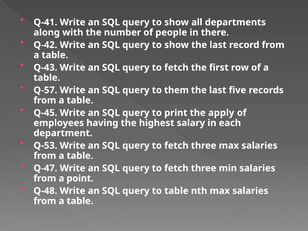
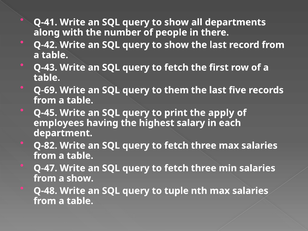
Q-57: Q-57 -> Q-69 (45, 90)
Q-53: Q-53 -> Q-82 (45, 146)
a point: point -> show (80, 178)
to table: table -> tuple (176, 191)
